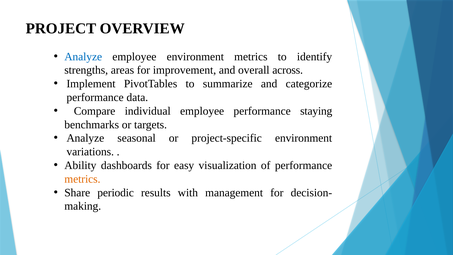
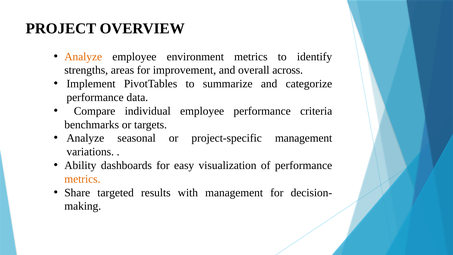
Analyze colour: blue -> orange (83, 57)
staying: staying -> criteria (316, 111)
project-specific environment: environment -> management (304, 138)
periodic: periodic -> targeted (116, 192)
